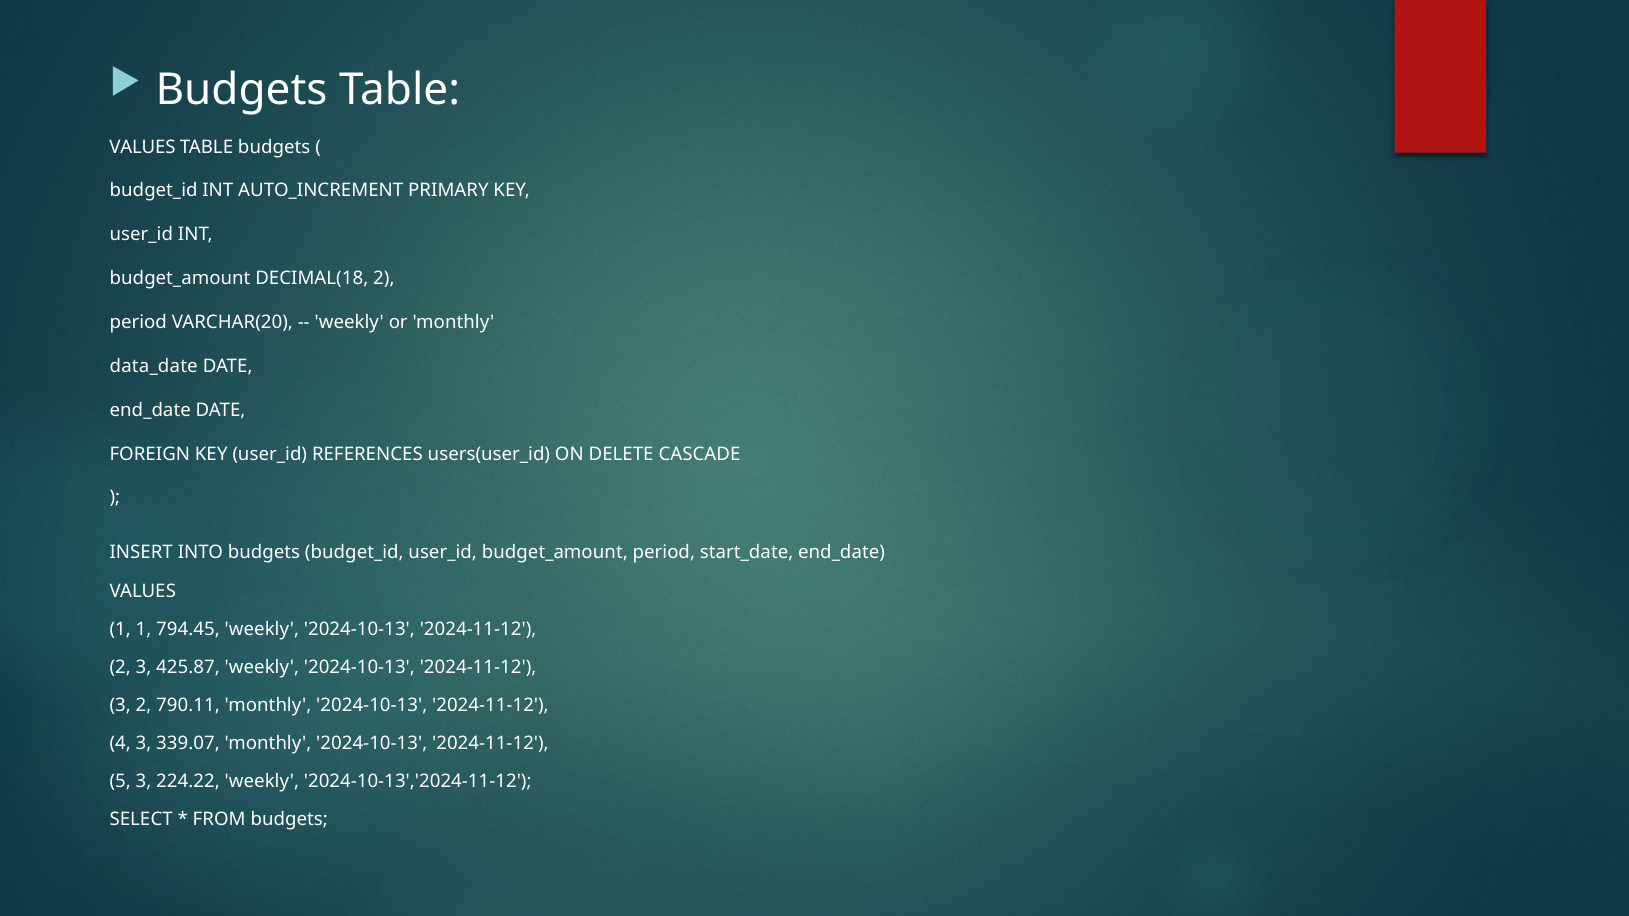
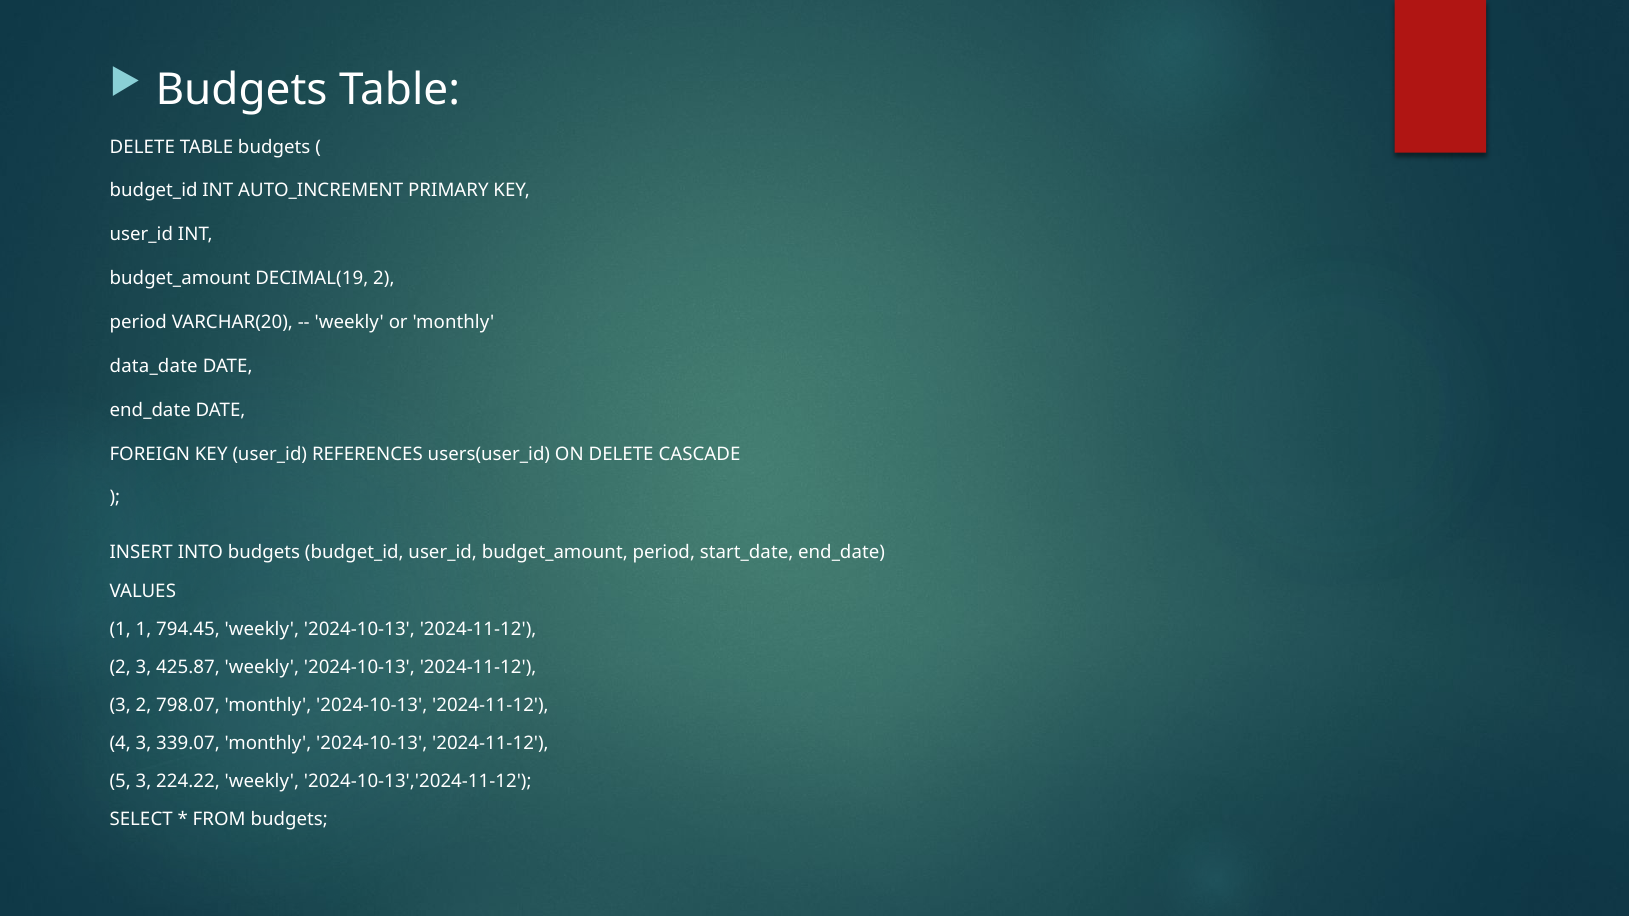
VALUES: VALUES -> DELETE (142, 147)
DECIMAL(18: DECIMAL(18 -> DECIMAL(19 (312, 279)
790.11: 790.11 -> 798.07 (188, 705)
